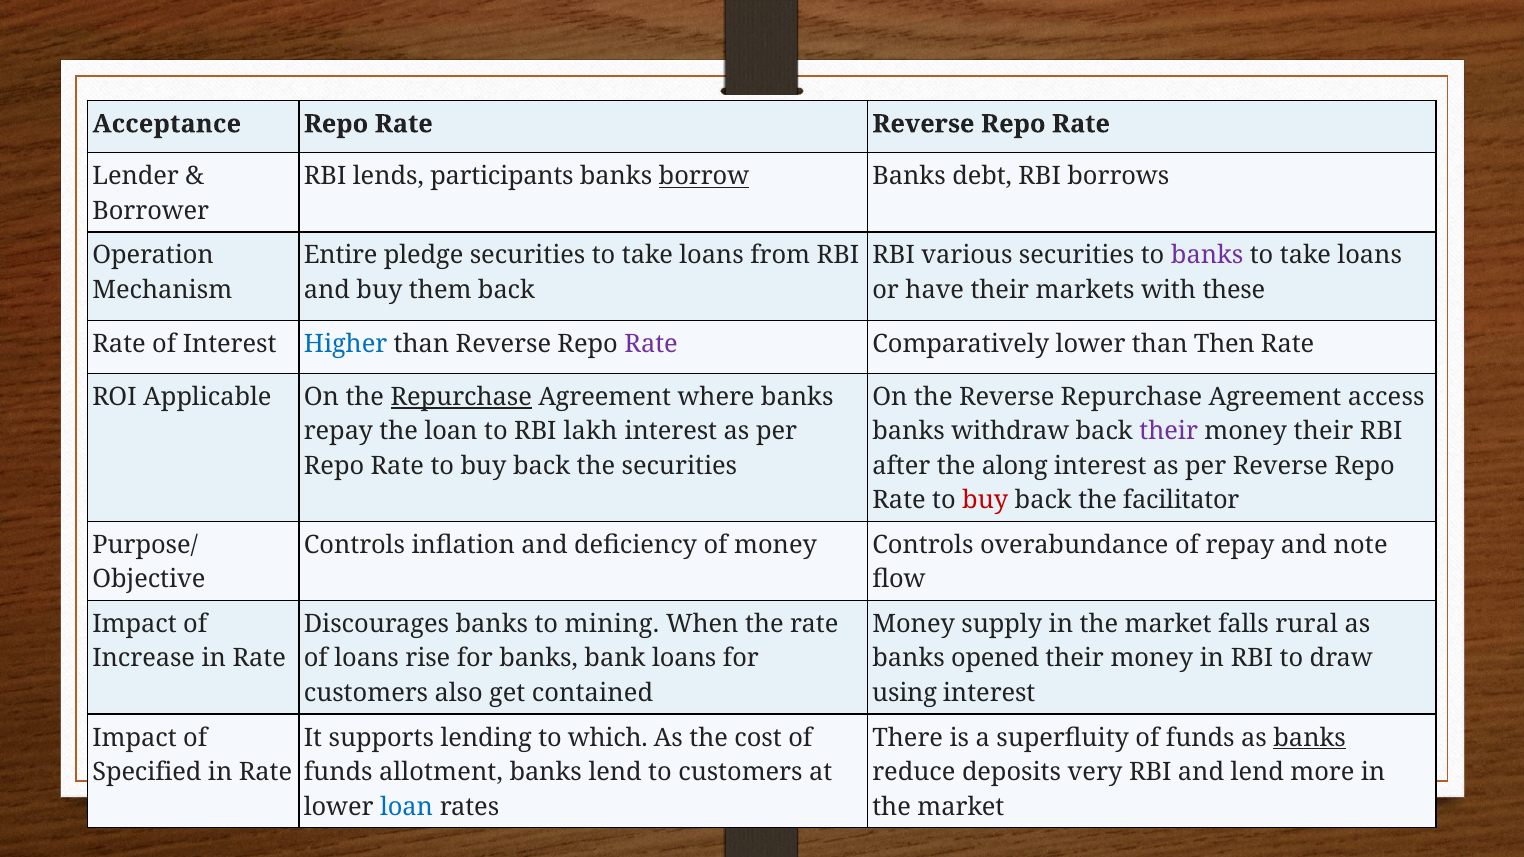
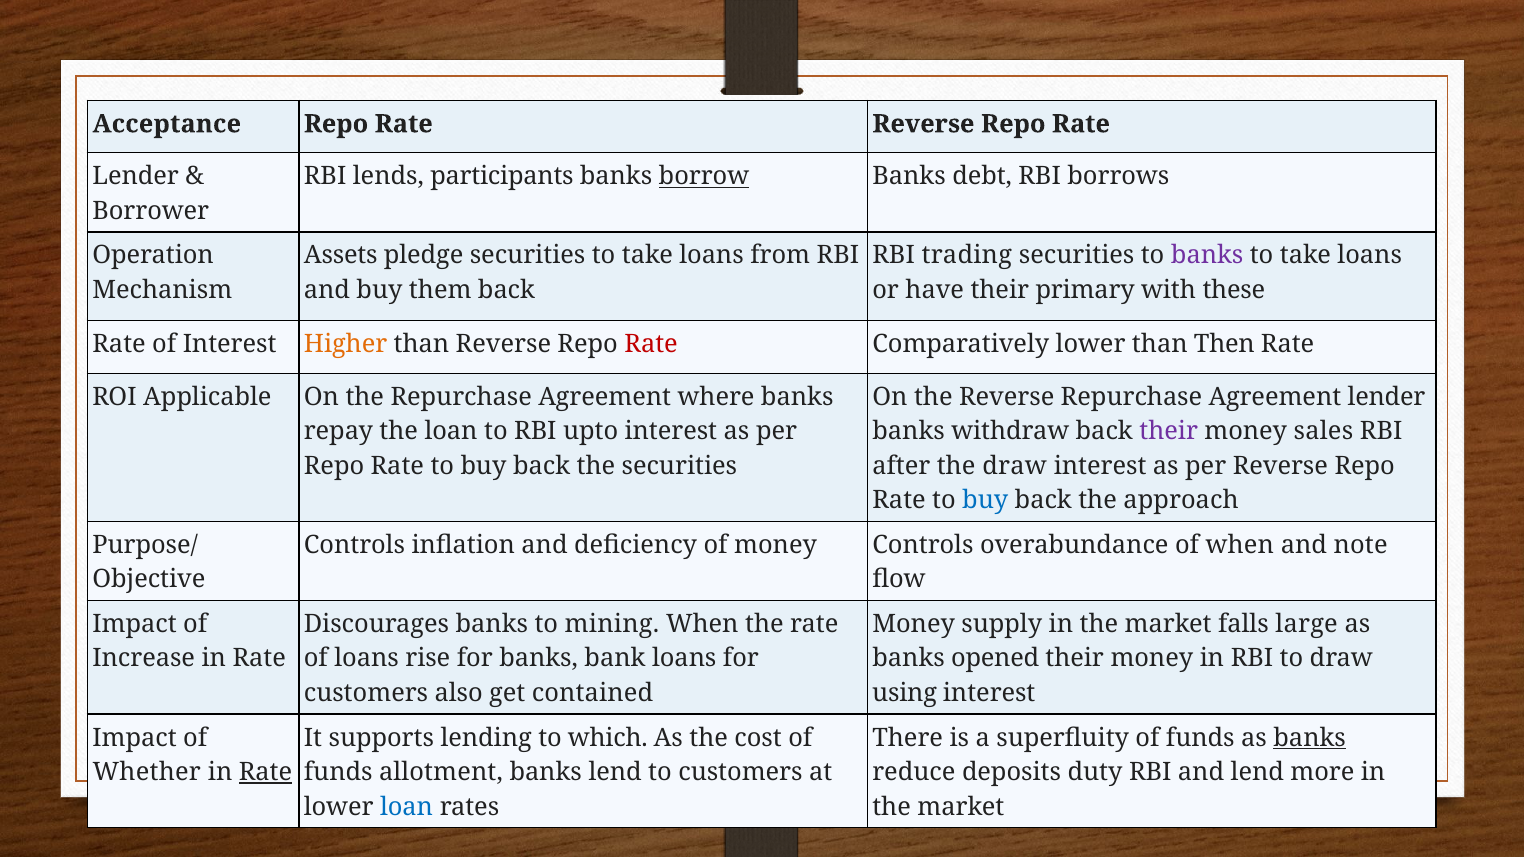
Entire: Entire -> Assets (341, 256)
various: various -> trading (967, 256)
markets: markets -> primary (1085, 290)
Higher colour: blue -> orange (346, 345)
Rate colour: purple -> red (651, 345)
Repurchase underline: present -> none (461, 397)
Agreement access: access -> lender (1386, 397)
lakh: lakh -> upto (591, 432)
money their: their -> sales (1323, 432)
the along: along -> draw (1015, 466)
buy colour: red -> blue (985, 500)
facilitator: facilitator -> approach (1181, 500)
of repay: repay -> when (1240, 545)
rural: rural -> large (1307, 624)
Specified: Specified -> Whether (147, 772)
Rate underline: none -> present (266, 772)
very: very -> duty (1095, 772)
